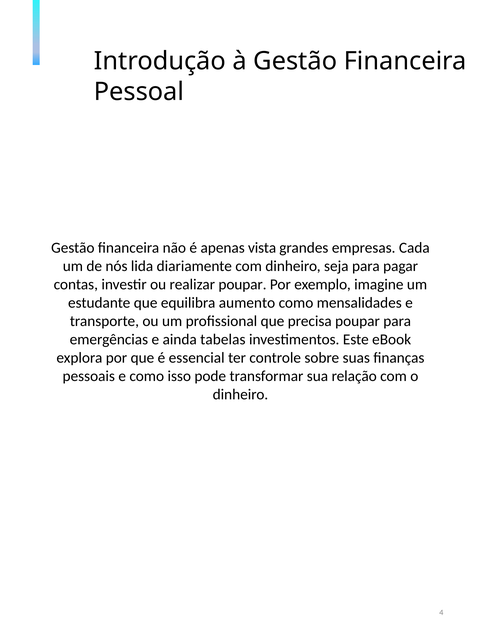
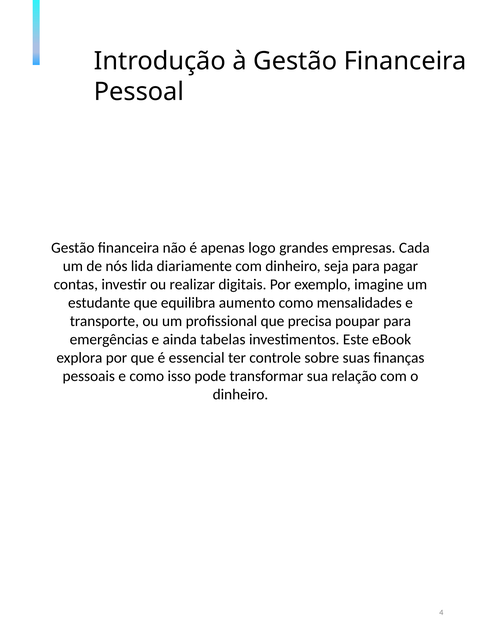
vista: vista -> logo (262, 248)
realizar poupar: poupar -> digitais (242, 284)
